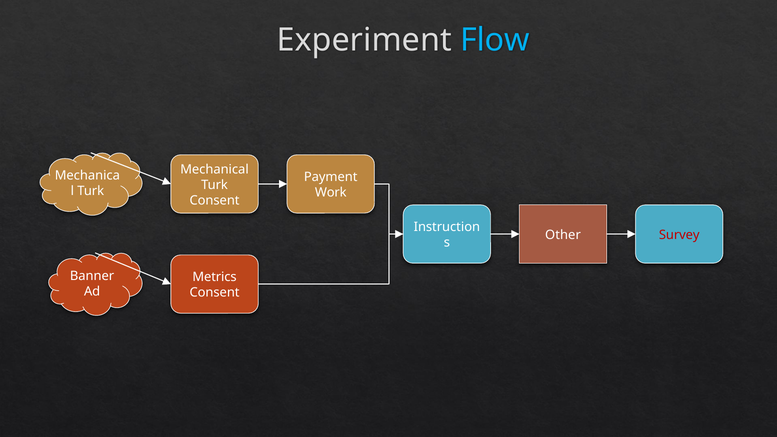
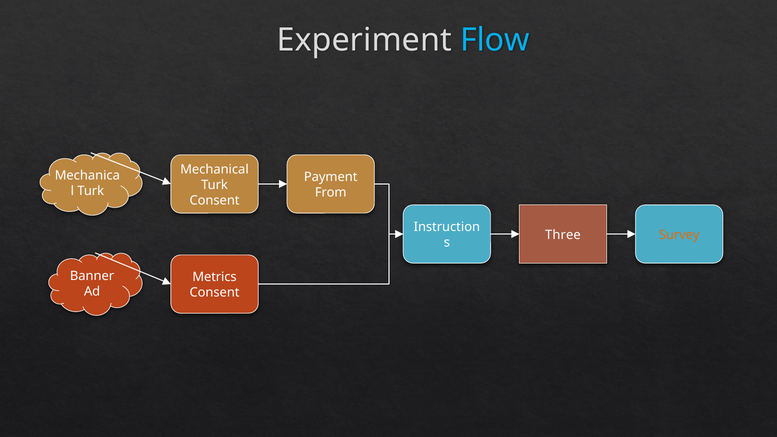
Work: Work -> From (331, 193)
Other: Other -> Three (563, 235)
Survey colour: red -> orange (679, 235)
